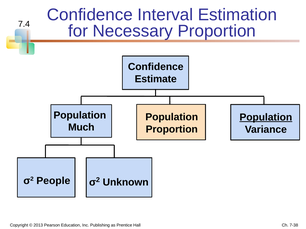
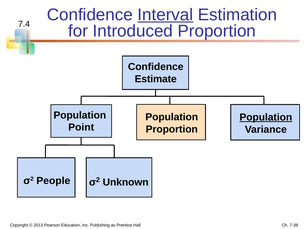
Interval underline: none -> present (165, 15)
Necessary: Necessary -> Introduced (133, 31)
Much: Much -> Point (81, 128)
